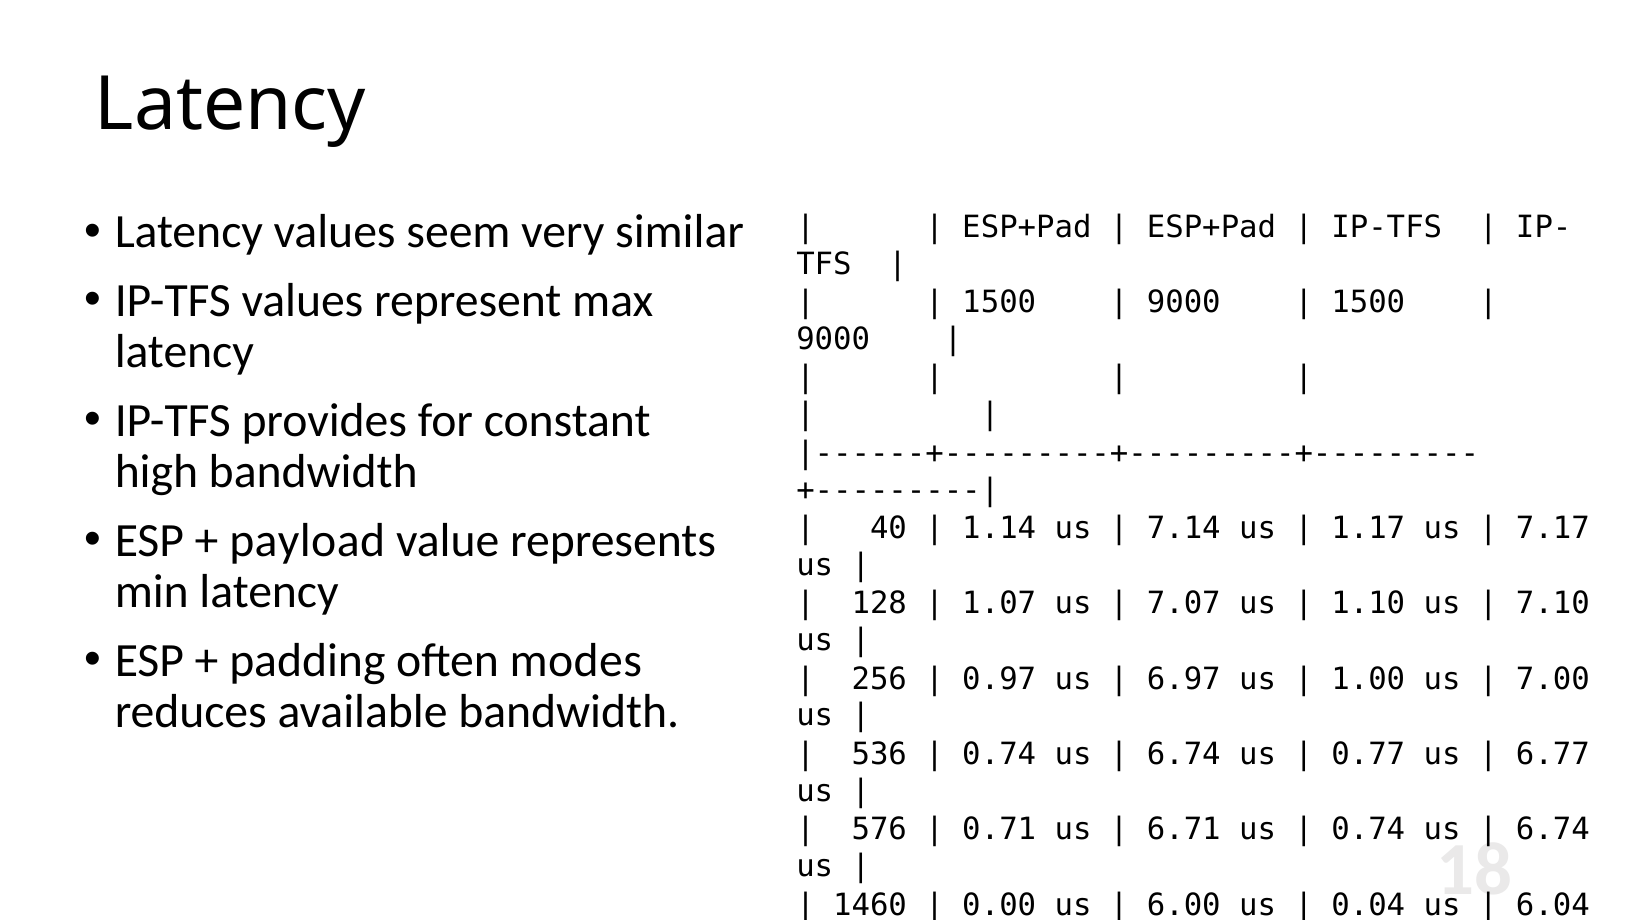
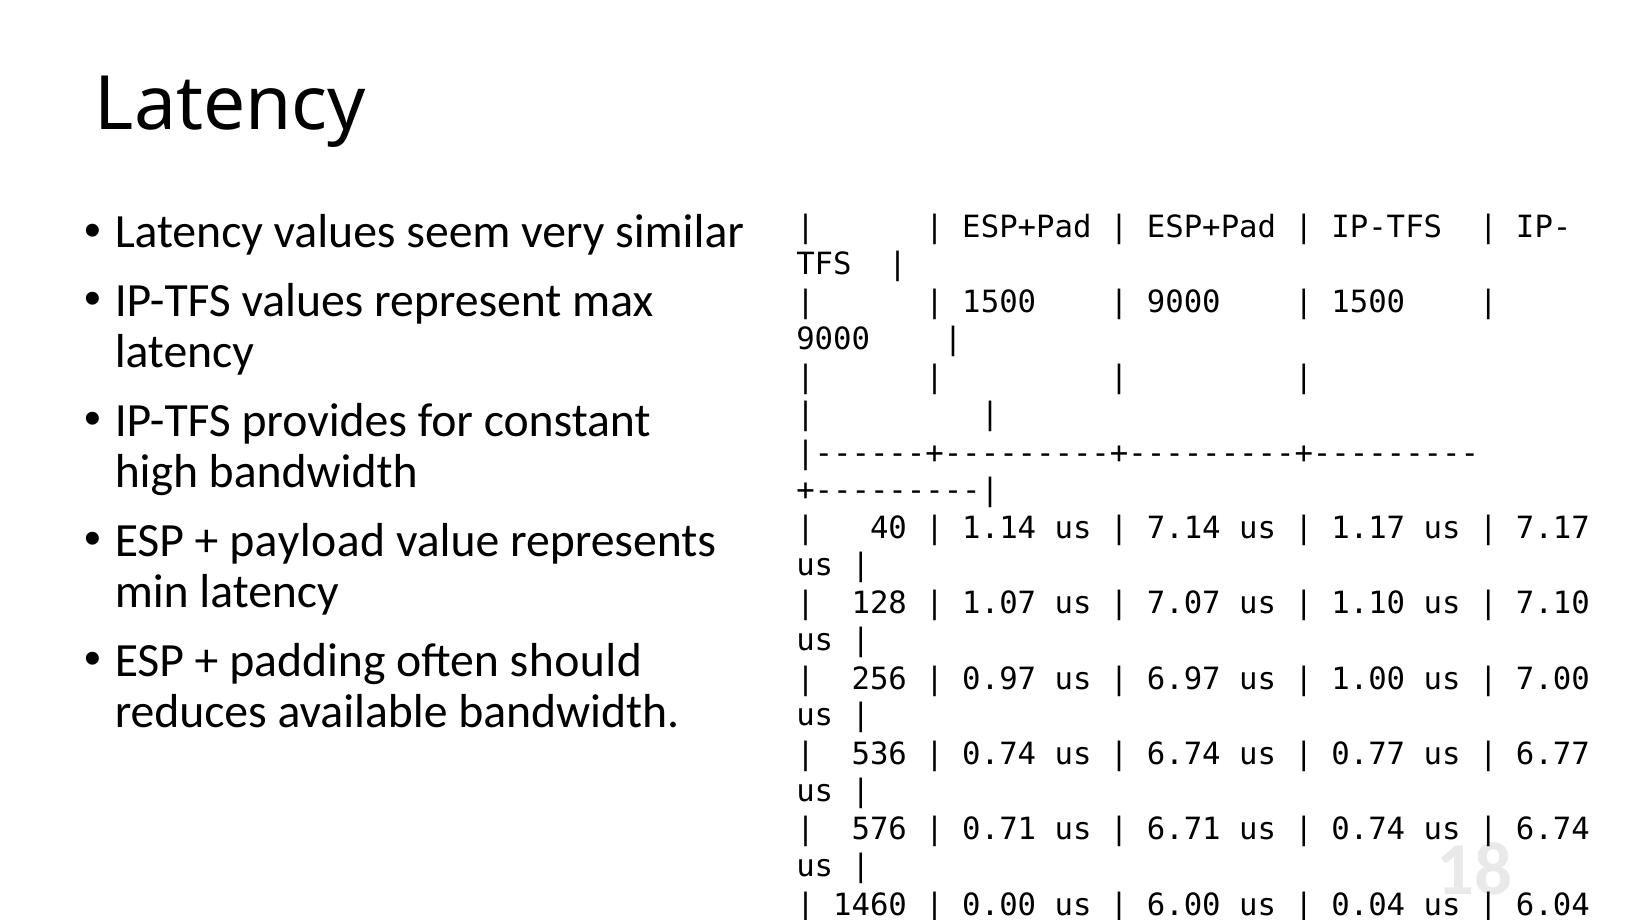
modes: modes -> should (576, 661)
